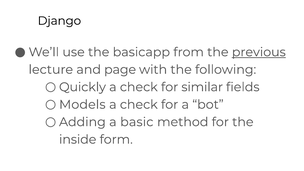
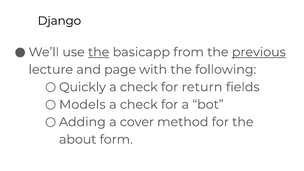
the underline: none -> present (99, 52)
similar: similar -> return (202, 87)
basic: basic -> cover (137, 122)
inside: inside -> about (78, 139)
